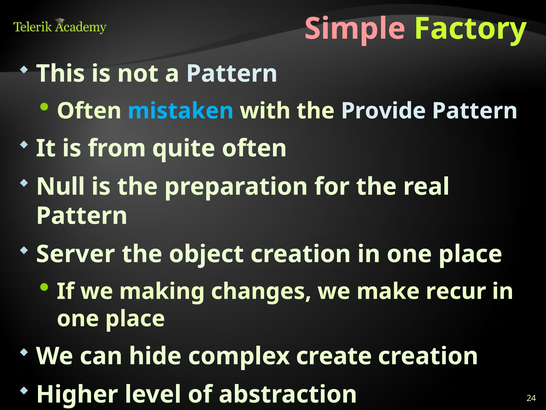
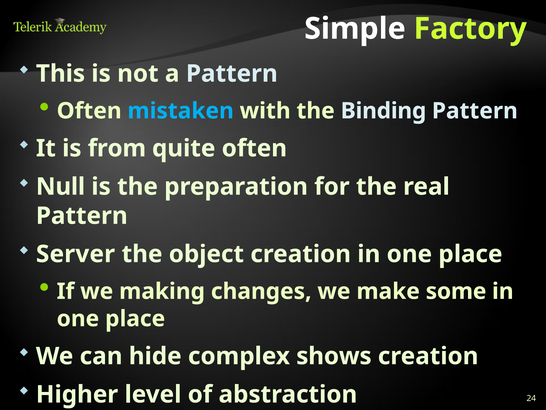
Simple colour: pink -> white (355, 29)
Provide: Provide -> Binding (383, 111)
recur: recur -> some (456, 291)
create: create -> shows (334, 356)
